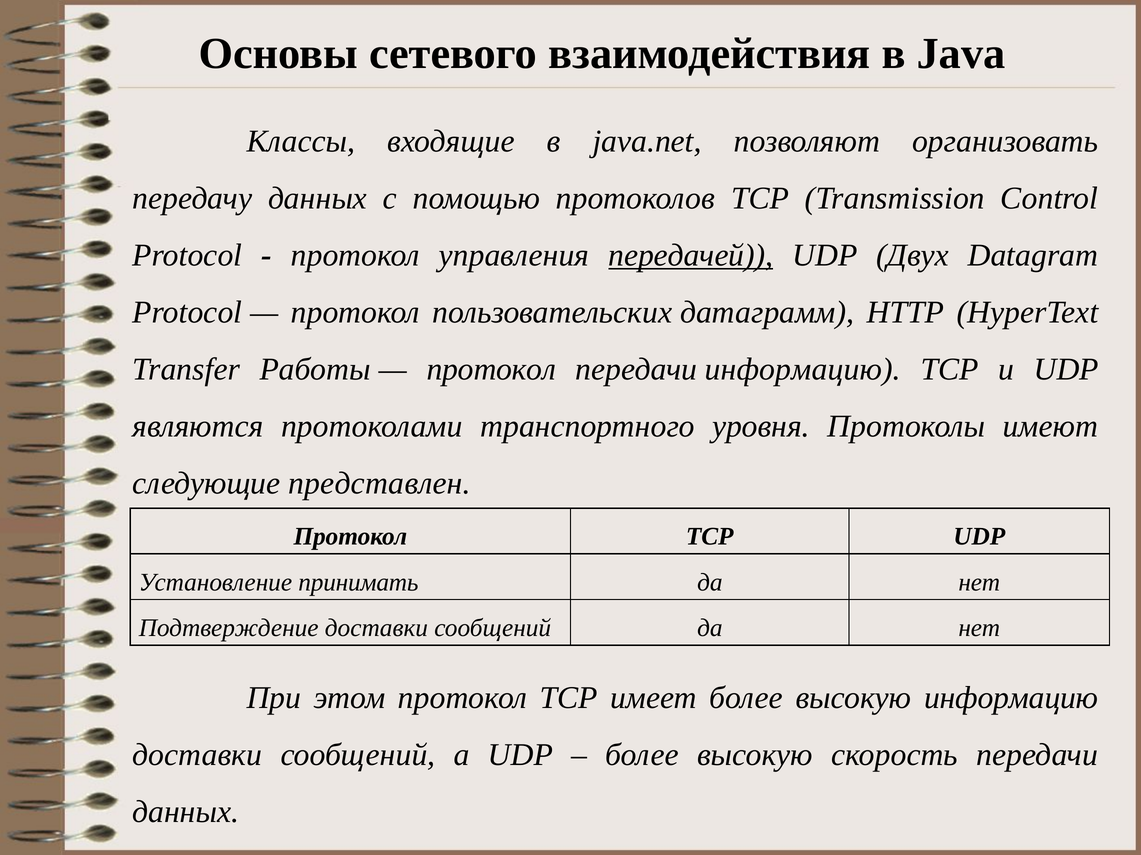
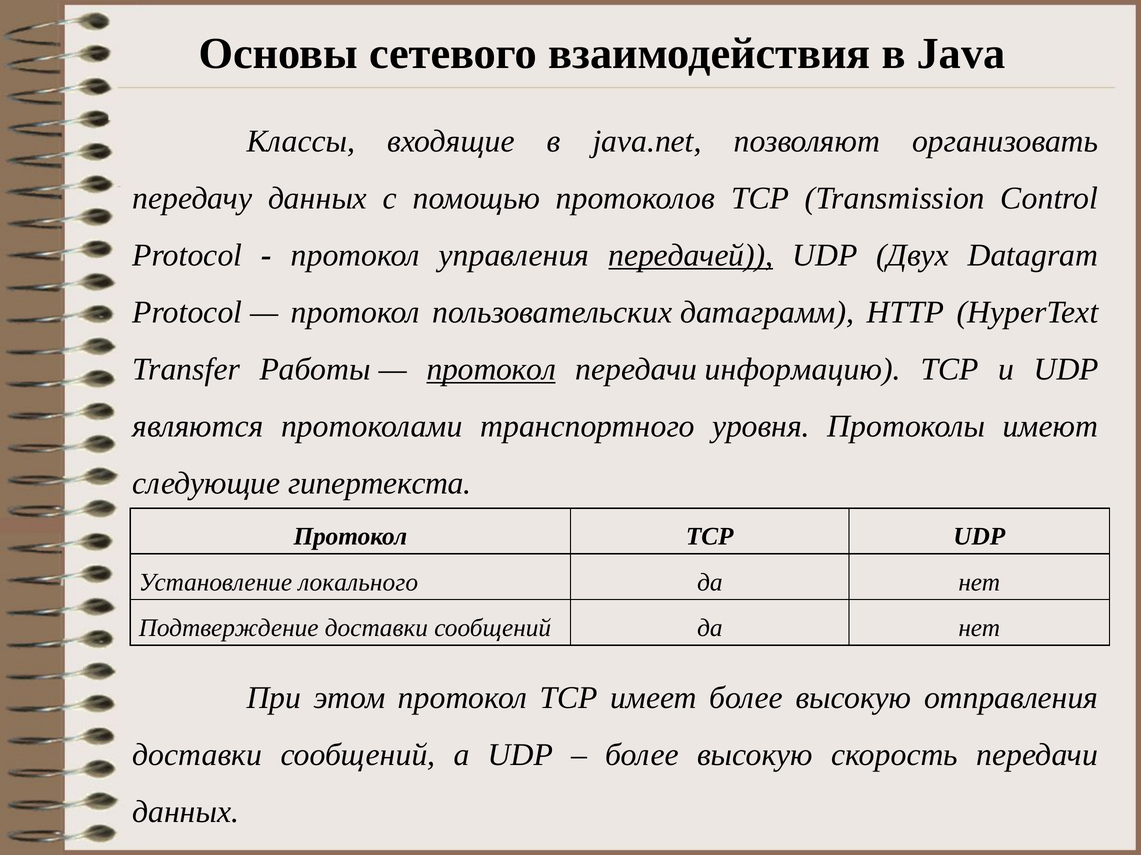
протокол underline: none -> present (491, 369)
представлен: представлен -> гипертекста (380, 484)
принимать: принимать -> локального (358, 583)
высокую информацию: информацию -> отправления (1011, 698)
